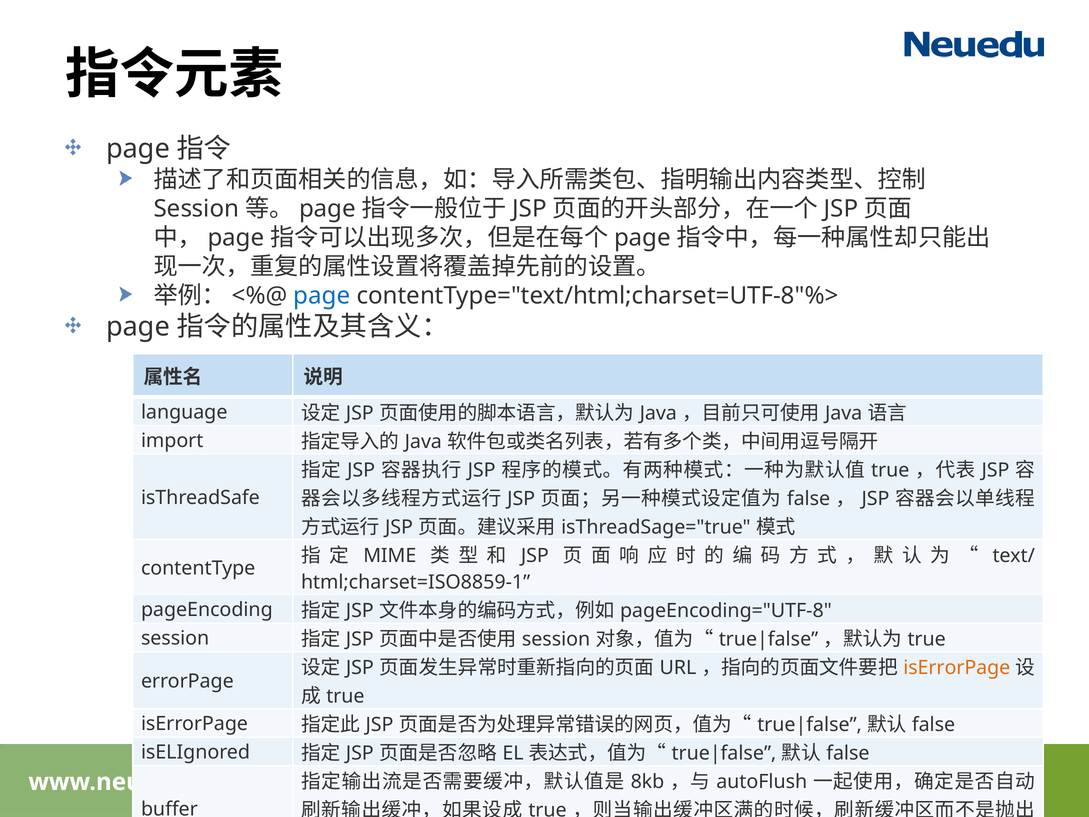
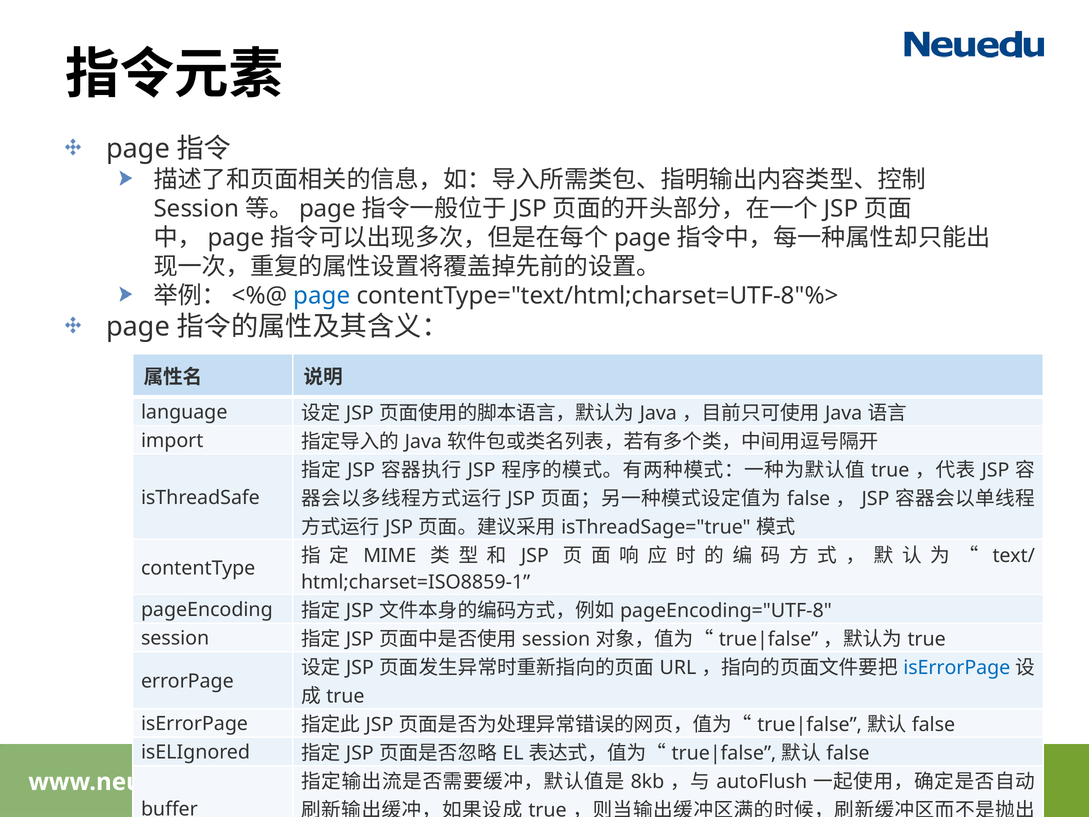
isErrorPage colour: orange -> blue (957, 668)
